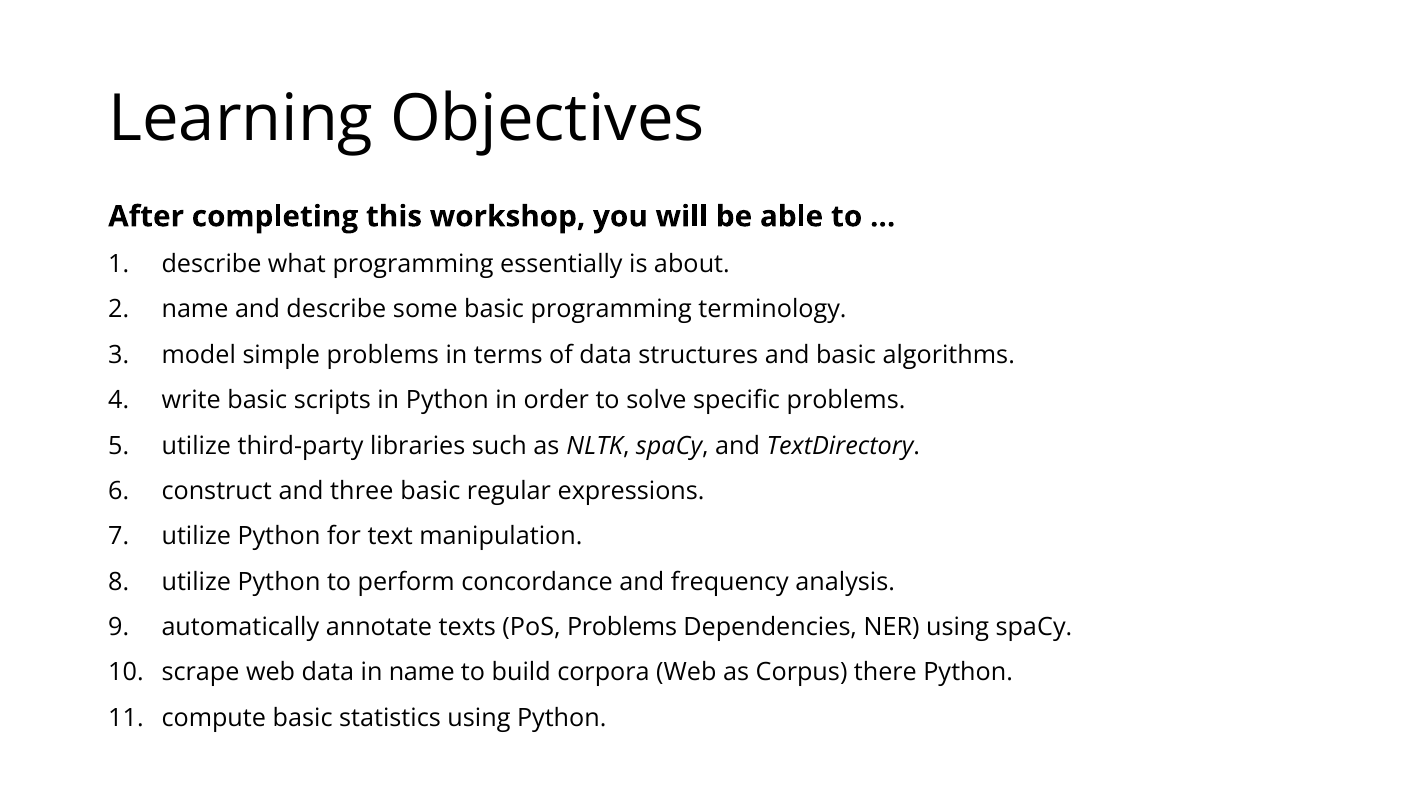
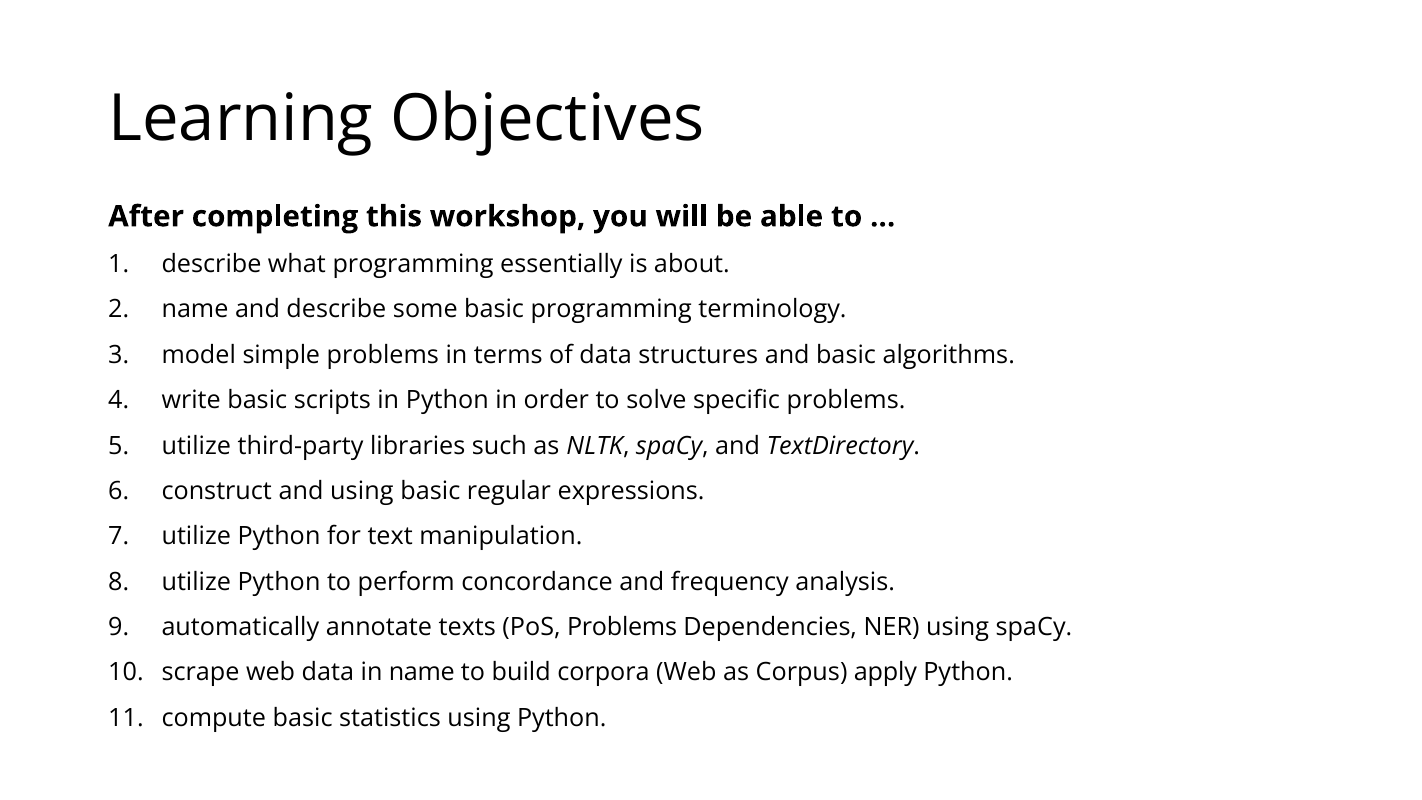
and three: three -> using (362, 491)
there: there -> apply (885, 672)
